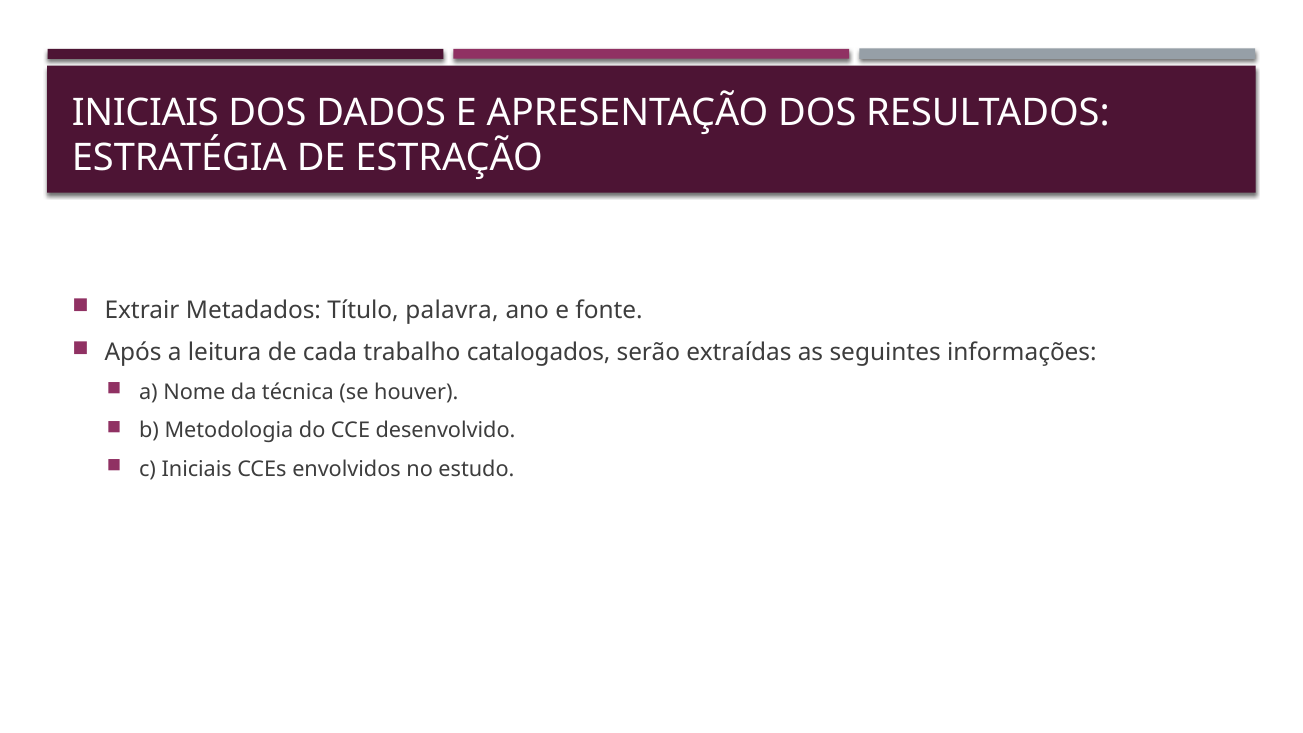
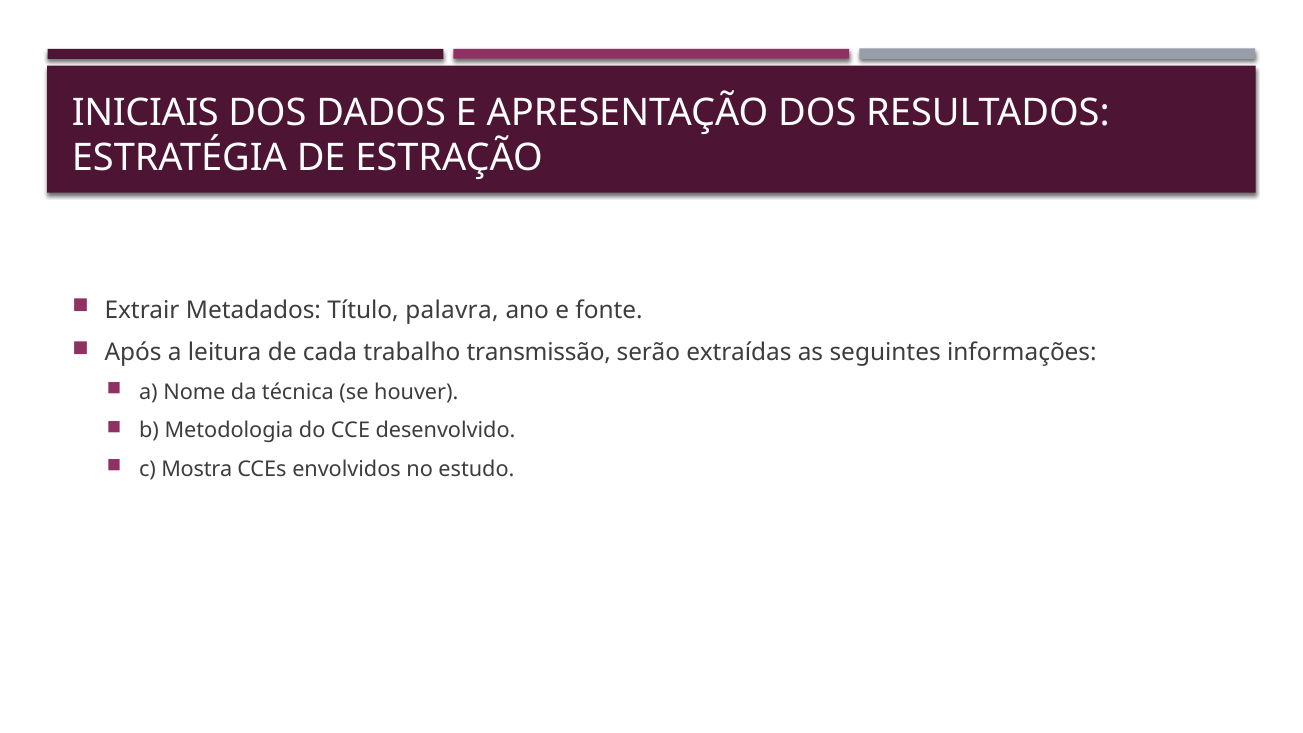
catalogados: catalogados -> transmissão (539, 352)
c Iniciais: Iniciais -> Mostra (197, 469)
